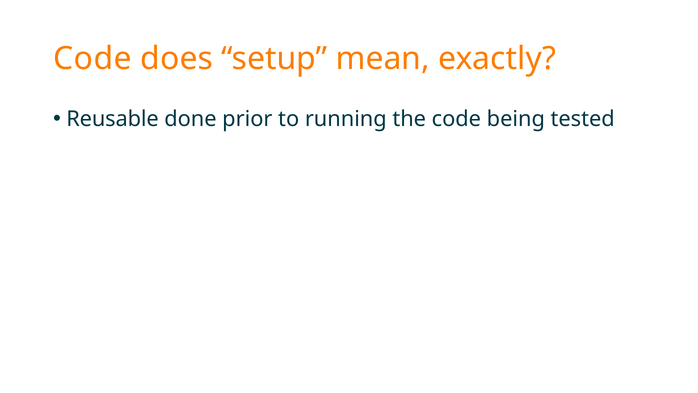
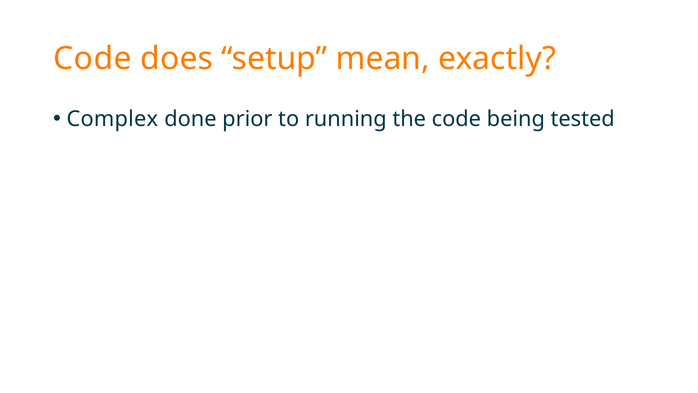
Reusable: Reusable -> Complex (112, 119)
